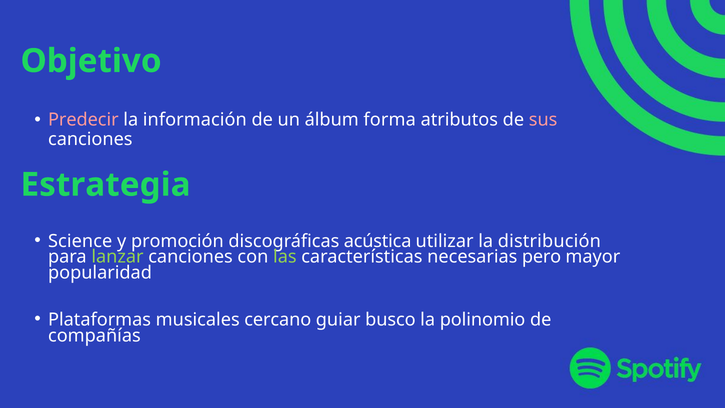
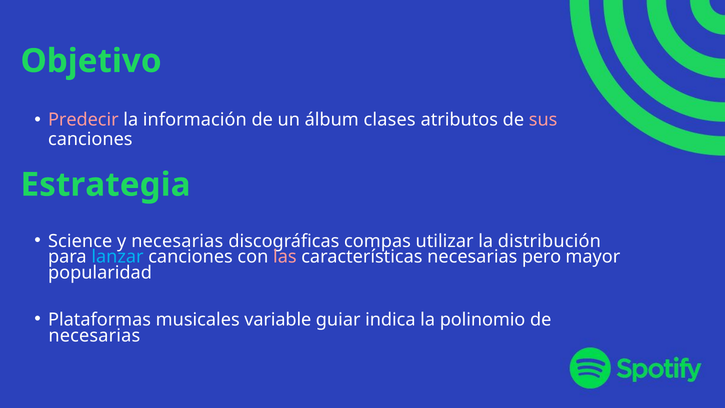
forma: forma -> clases (390, 120)
y promoción: promoción -> necesarias (177, 241)
acústica: acústica -> compas (378, 241)
lanzar colour: light green -> light blue (117, 257)
las colour: light green -> pink (285, 257)
cercano: cercano -> variable (278, 320)
busco: busco -> indica (390, 320)
compañías: compañías -> necesarias (94, 336)
